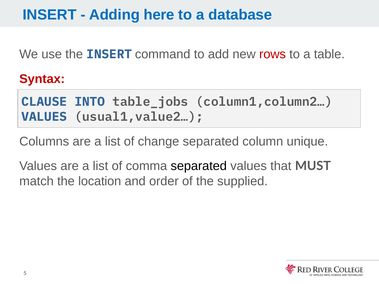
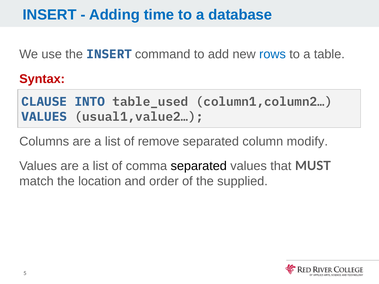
here: here -> time (159, 15)
rows colour: red -> blue (273, 54)
table_jobs: table_jobs -> table_used (150, 102)
change: change -> remove (159, 141)
unique: unique -> modify (307, 141)
